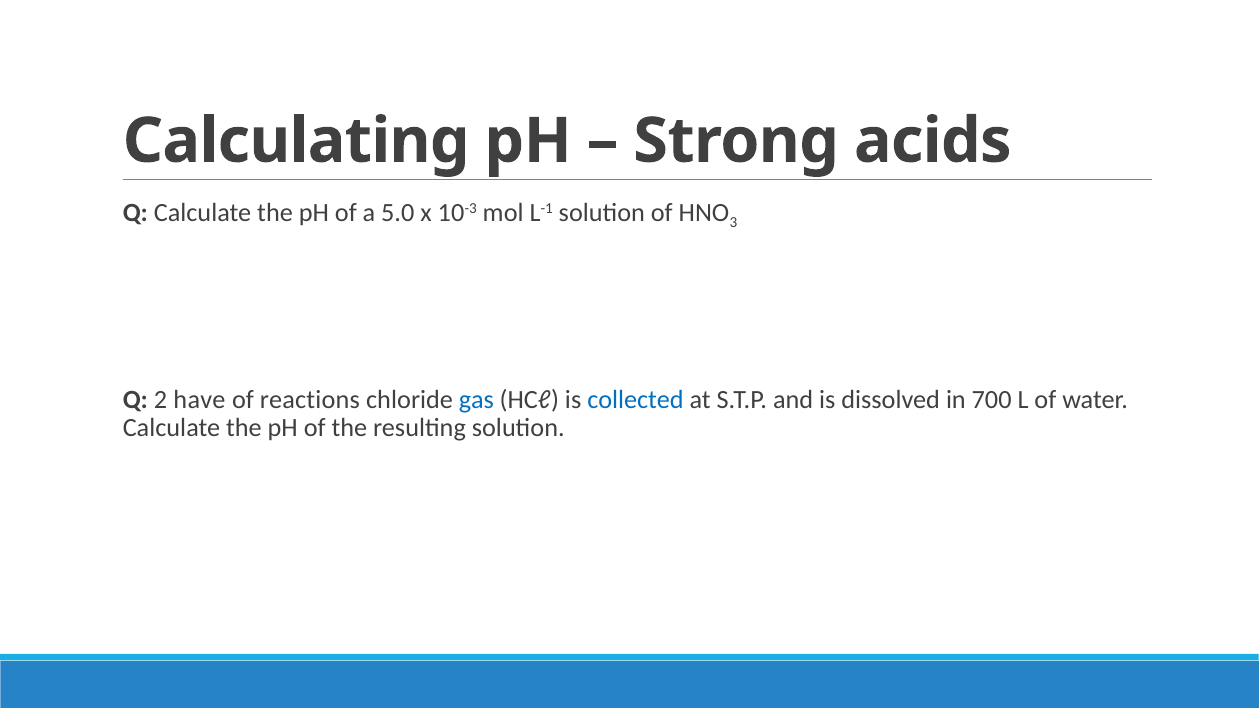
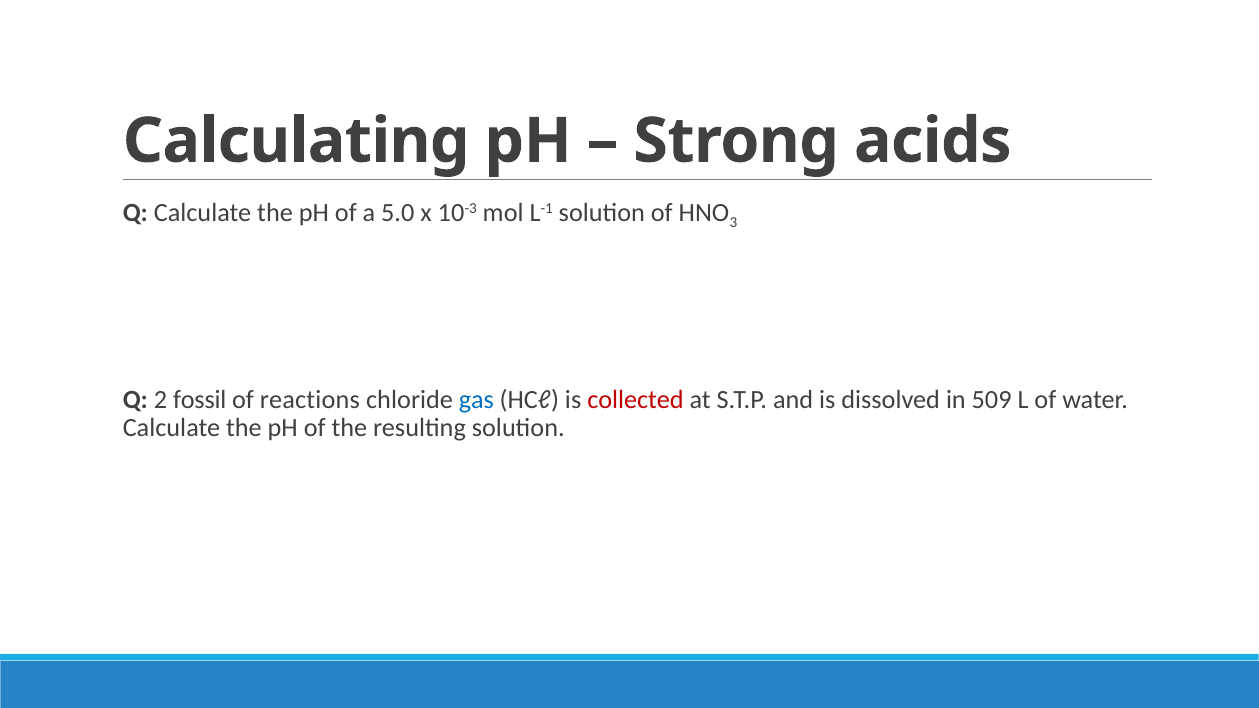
have: have -> fossil (200, 400)
collected colour: blue -> red (635, 400)
700: 700 -> 509 (992, 400)
